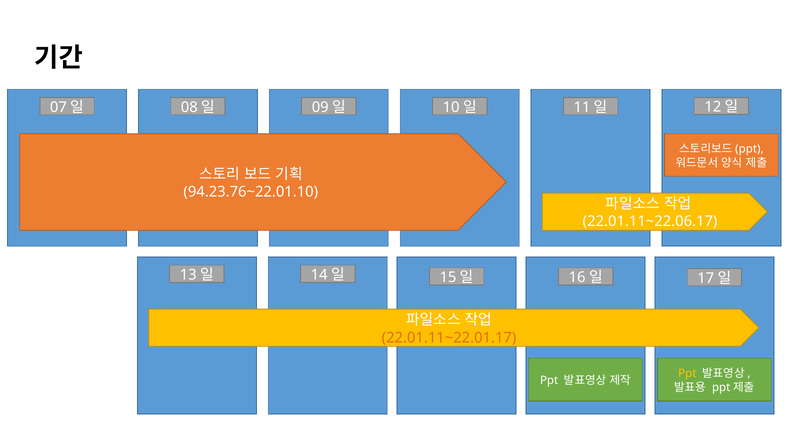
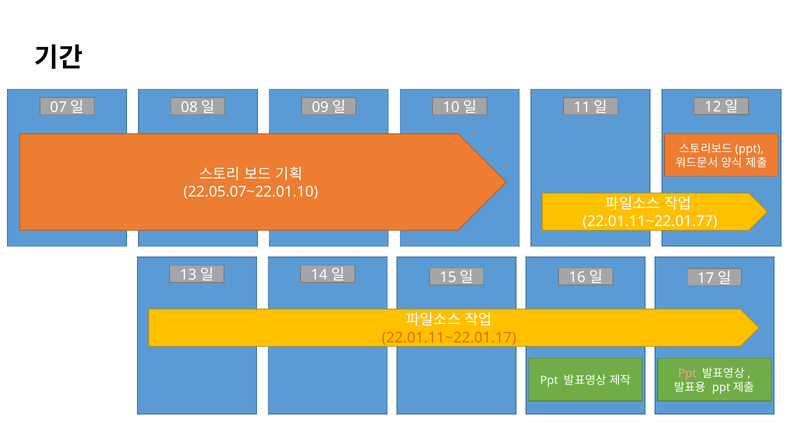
94.23.76~22.01.10: 94.23.76~22.01.10 -> 22.05.07~22.01.10 (251, 192)
22.01.11~22.06.17: 22.01.11~22.06.17 -> 22.01.11~22.01.77 (650, 221)
Ppt colour: yellow -> pink (687, 373)
